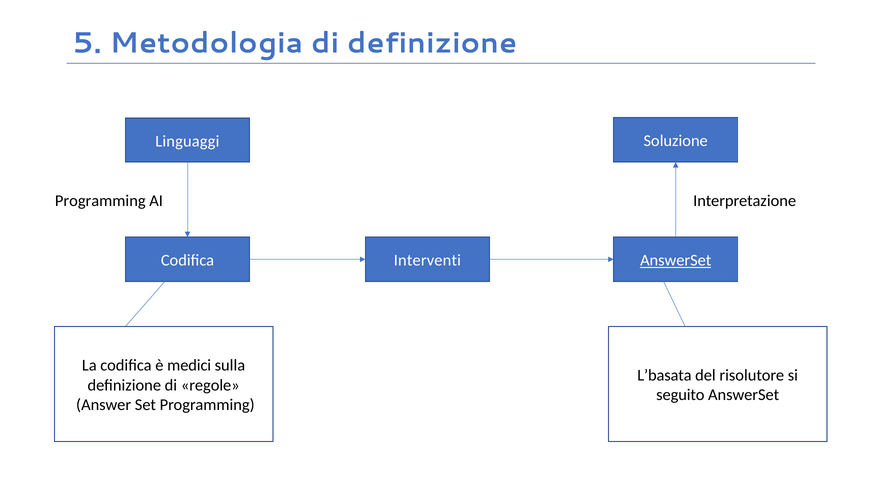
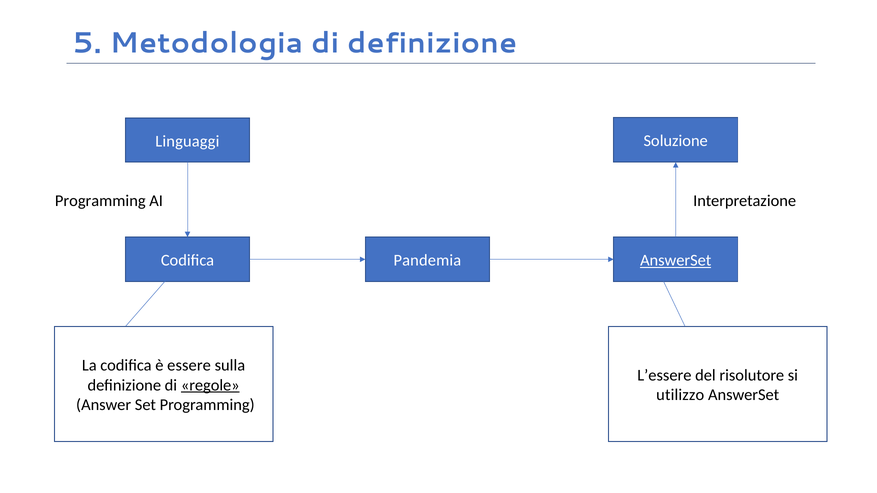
Interventi: Interventi -> Pandemia (427, 261)
medici: medici -> essere (189, 366)
L’basata: L’basata -> L’essere (664, 375)
regole underline: none -> present (210, 385)
seguito: seguito -> utilizzo (680, 395)
